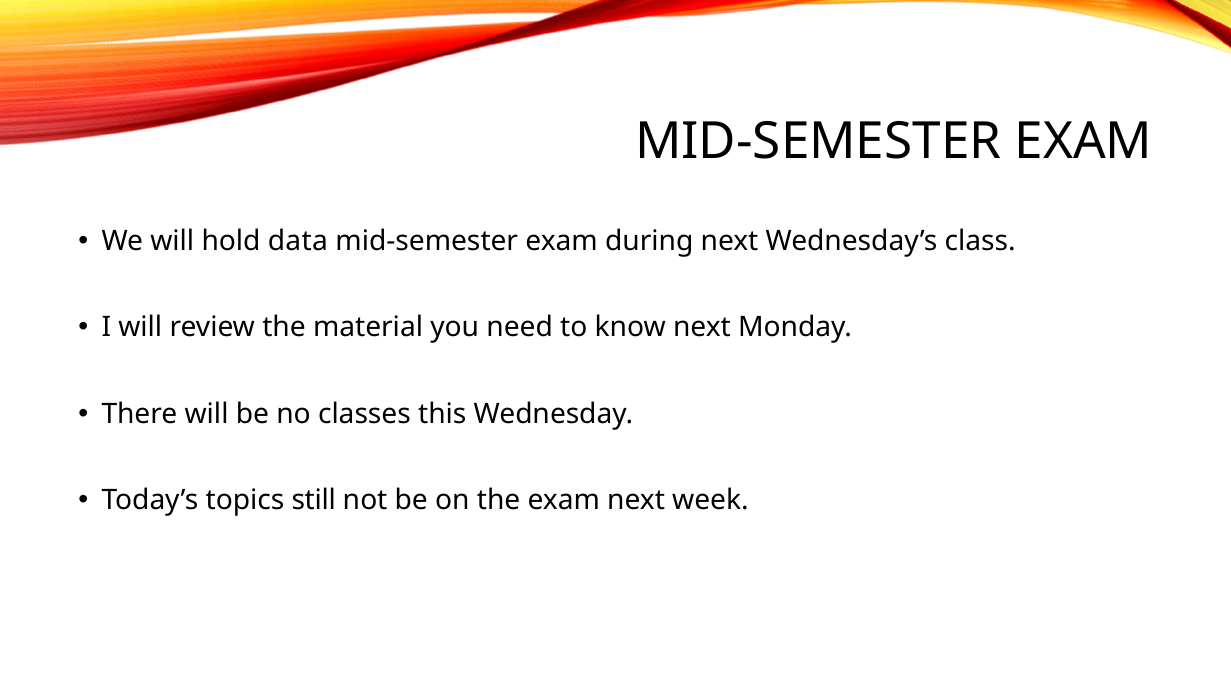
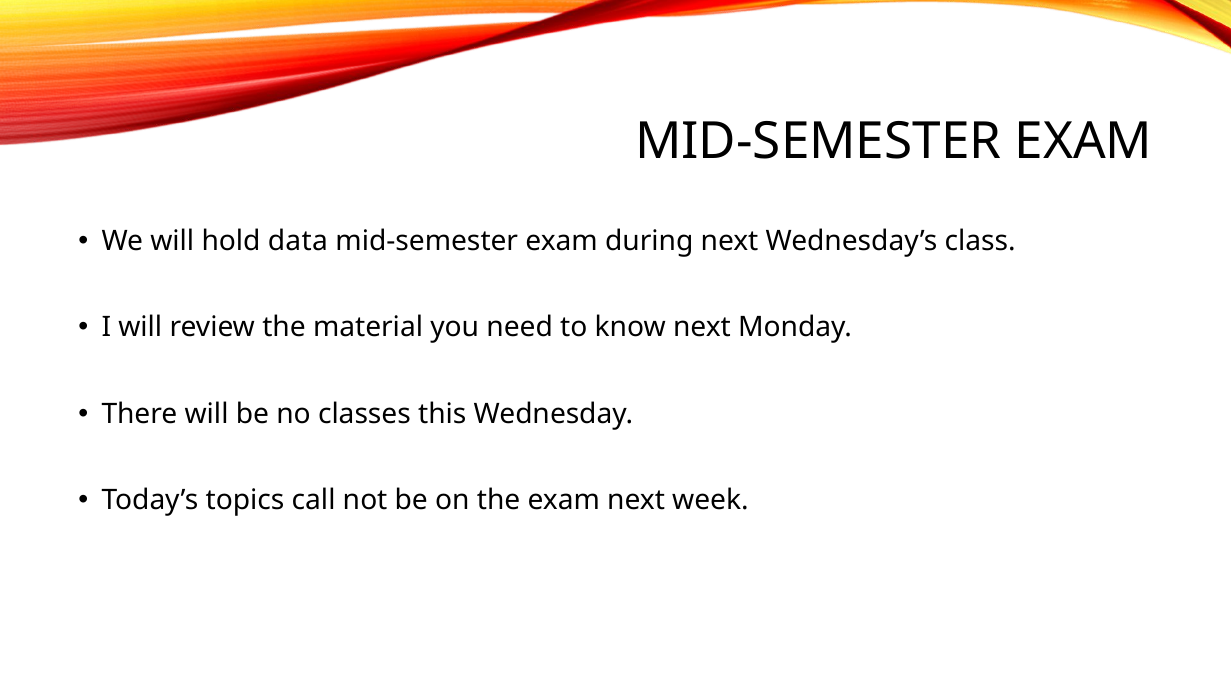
still: still -> call (314, 501)
